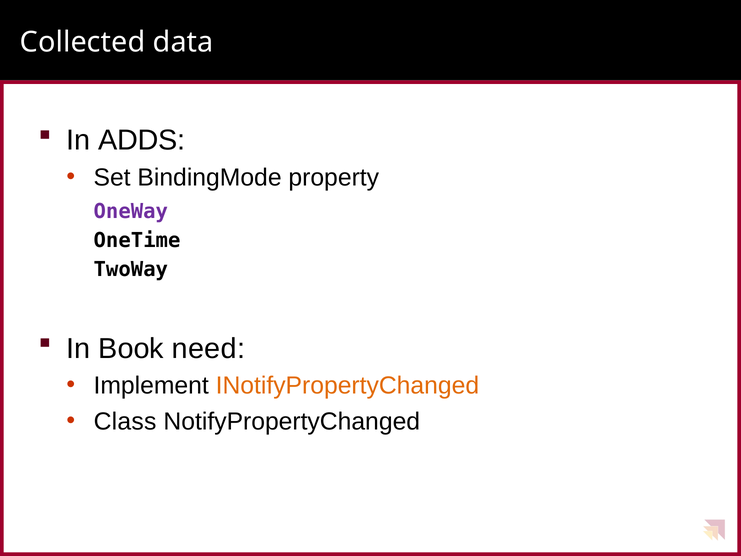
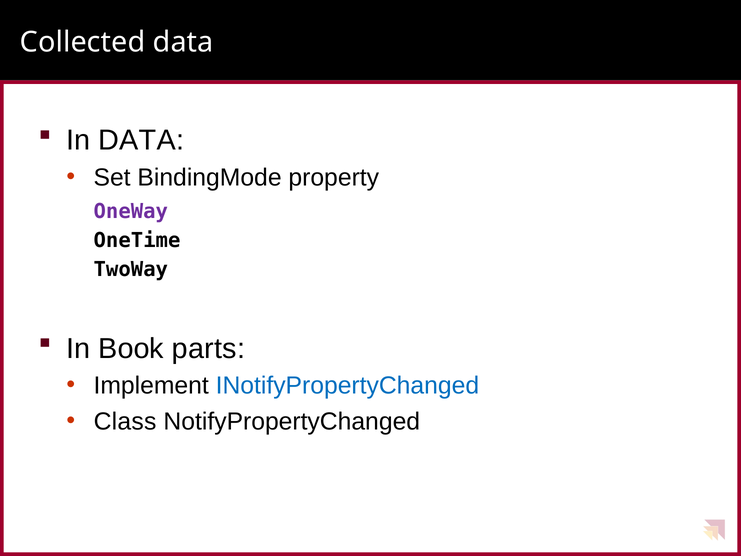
In ADDS: ADDS -> DATA (141, 140)
need: need -> parts (208, 348)
INotifyPropertyChanged colour: orange -> blue (347, 385)
